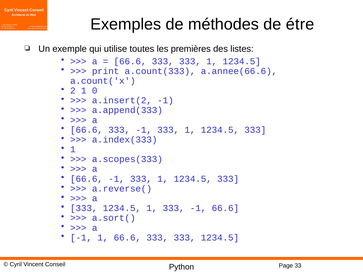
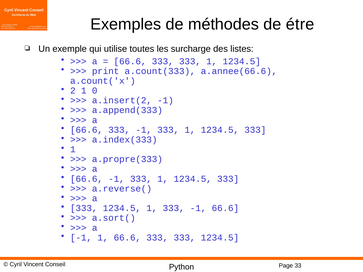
premières: premières -> surcharge (191, 49)
a.scopes(333: a.scopes(333 -> a.propre(333 (127, 159)
